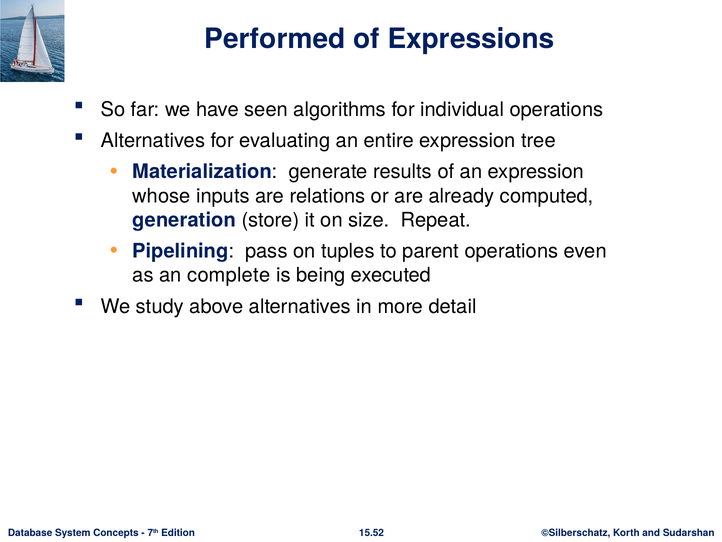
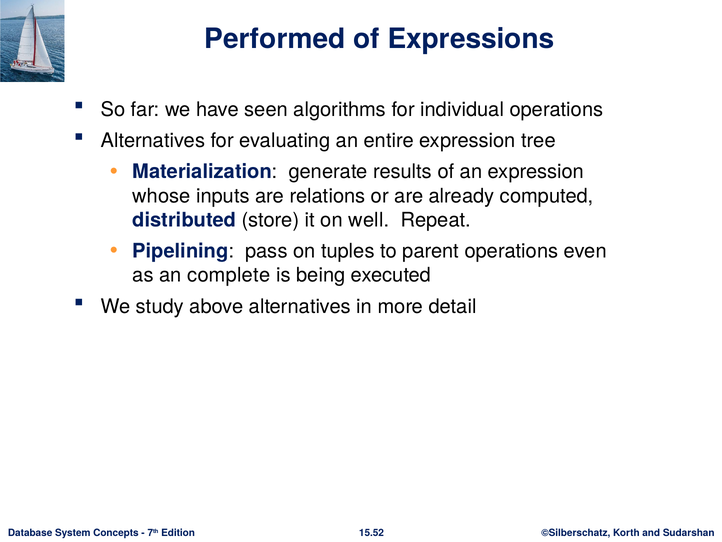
generation: generation -> distributed (184, 220)
size: size -> well (369, 220)
